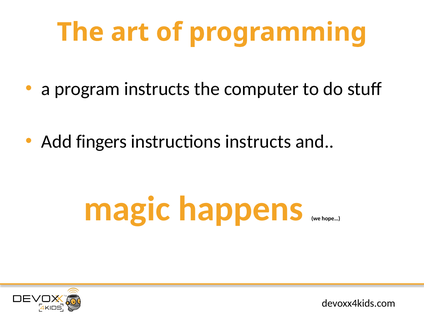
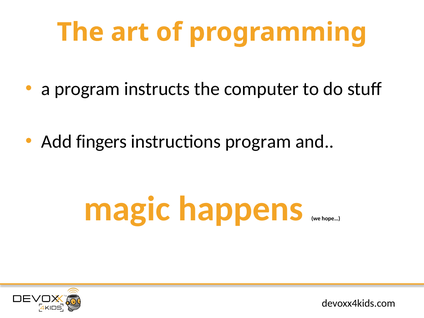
instructions instructs: instructs -> program (258, 142)
